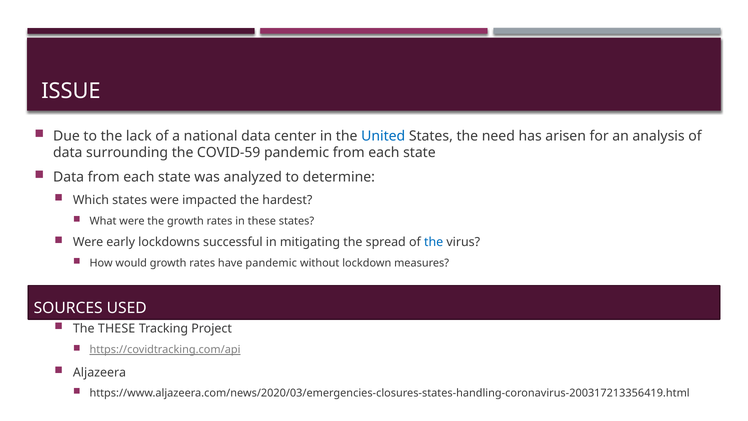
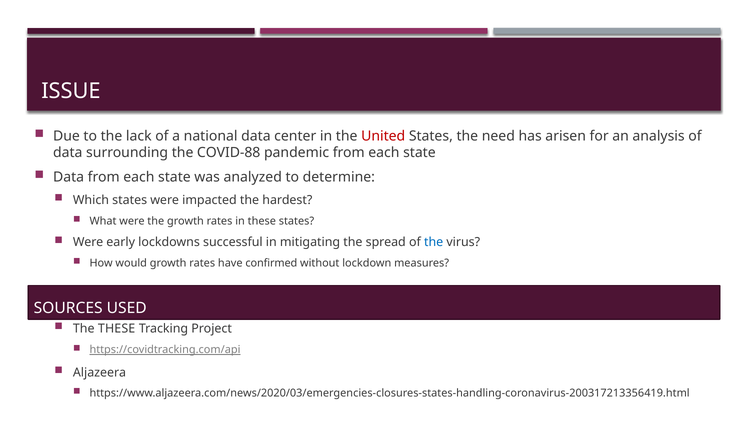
United colour: blue -> red (383, 136)
COVID-59: COVID-59 -> COVID-88 (229, 153)
have pandemic: pandemic -> confirmed (271, 263)
